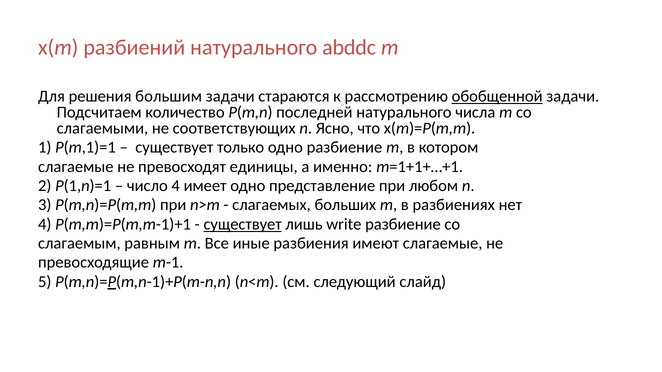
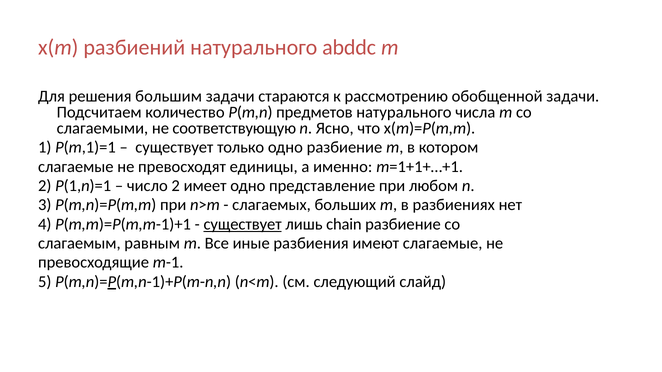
обобщенной underline: present -> none (497, 97)
последней: последней -> предметов (314, 113)
соответствующих: соответствующих -> соответствующую (234, 128)
число 4: 4 -> 2 (176, 186)
write: write -> chain (344, 224)
